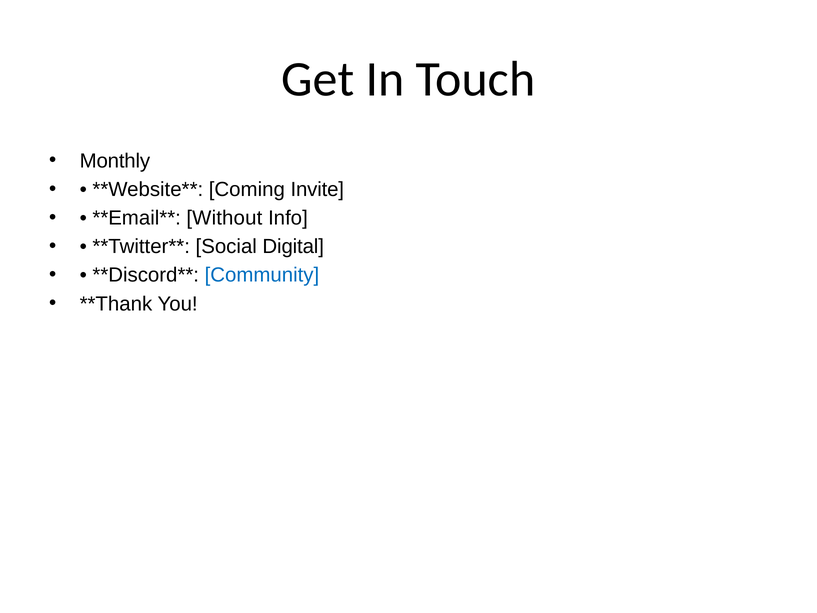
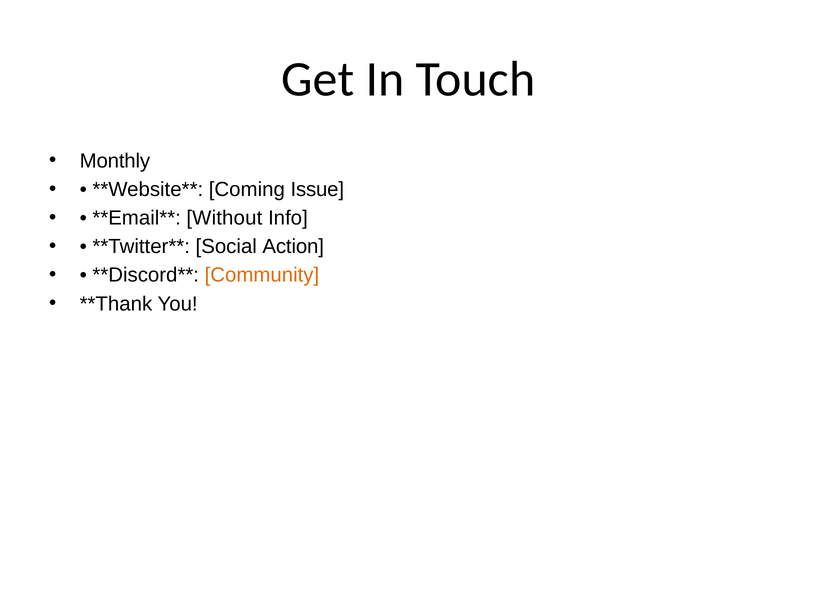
Invite: Invite -> Issue (317, 189)
Digital: Digital -> Action (293, 247)
Community colour: blue -> orange (262, 275)
